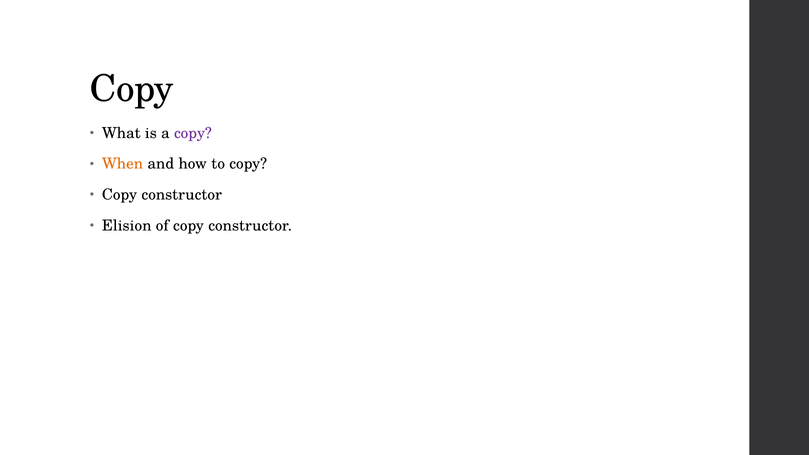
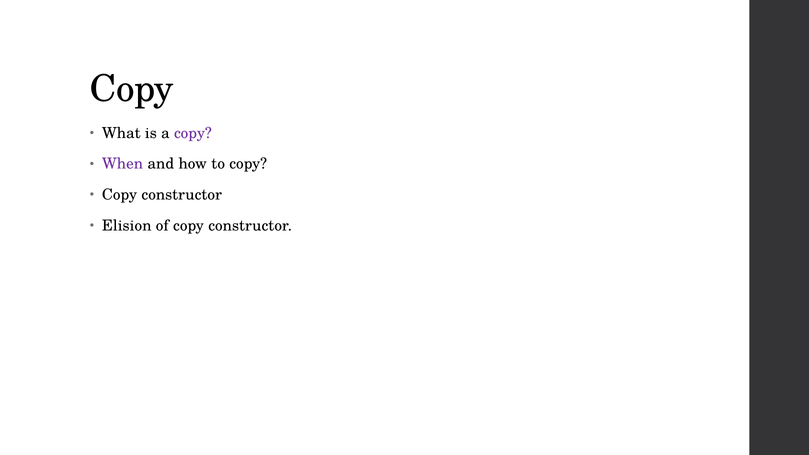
When colour: orange -> purple (122, 164)
